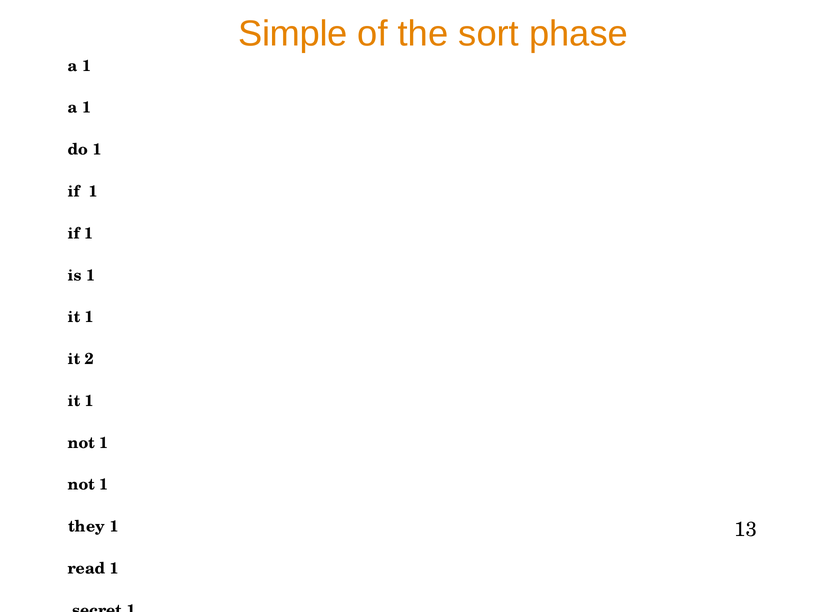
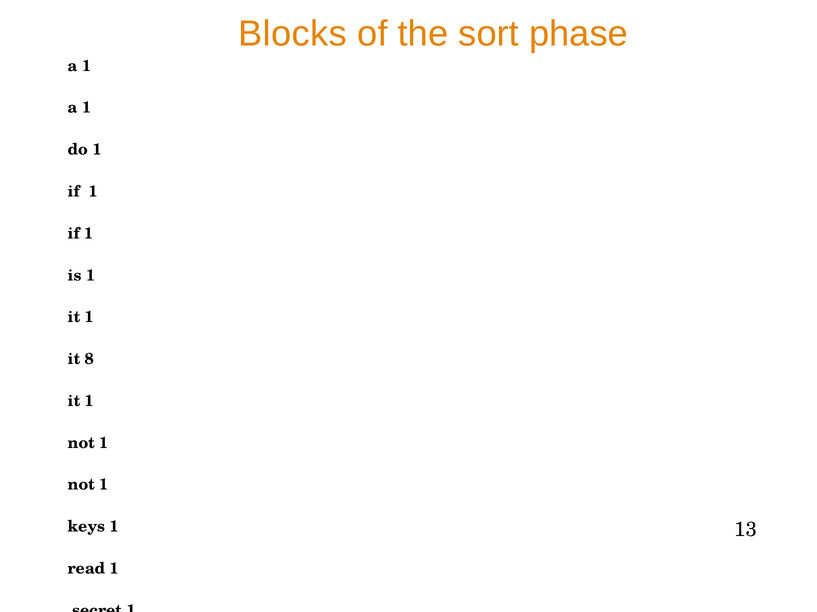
Simple: Simple -> Blocks (293, 34)
2: 2 -> 8 (89, 360)
they: they -> keys (87, 527)
